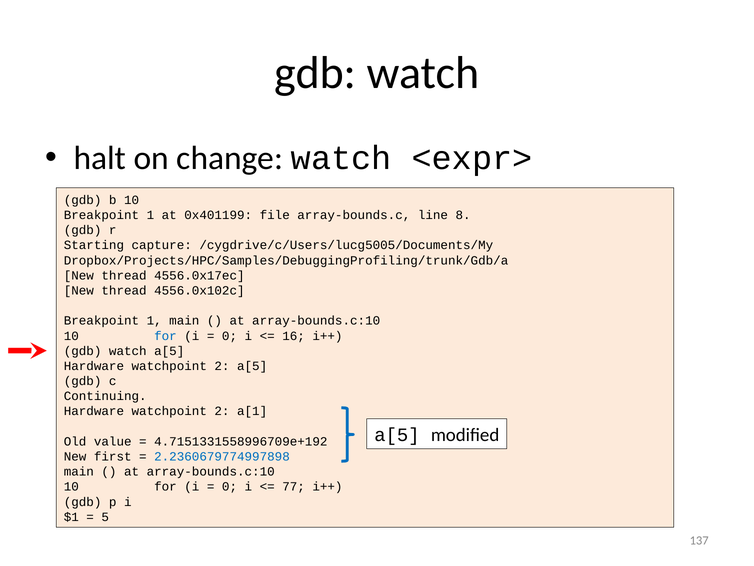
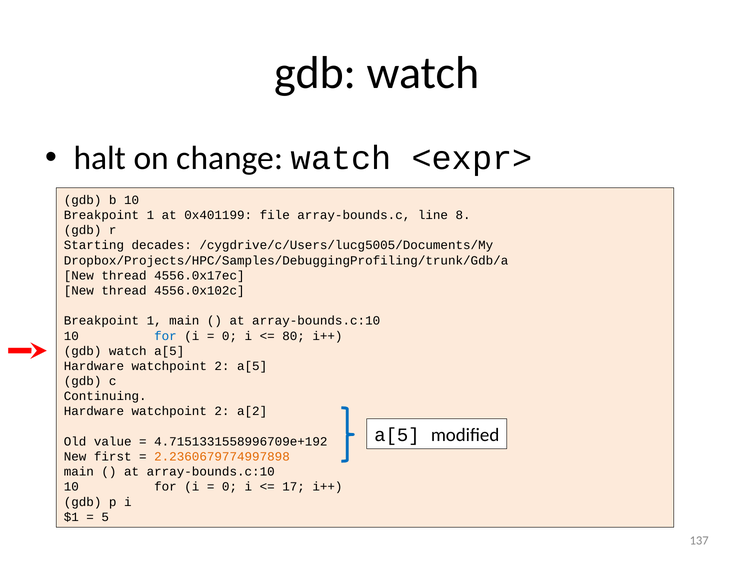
capture: capture -> decades (162, 245)
16: 16 -> 80 (294, 336)
a[1: a[1 -> a[2 (252, 411)
2.2360679774997898 colour: blue -> orange (222, 456)
77: 77 -> 17 (294, 486)
